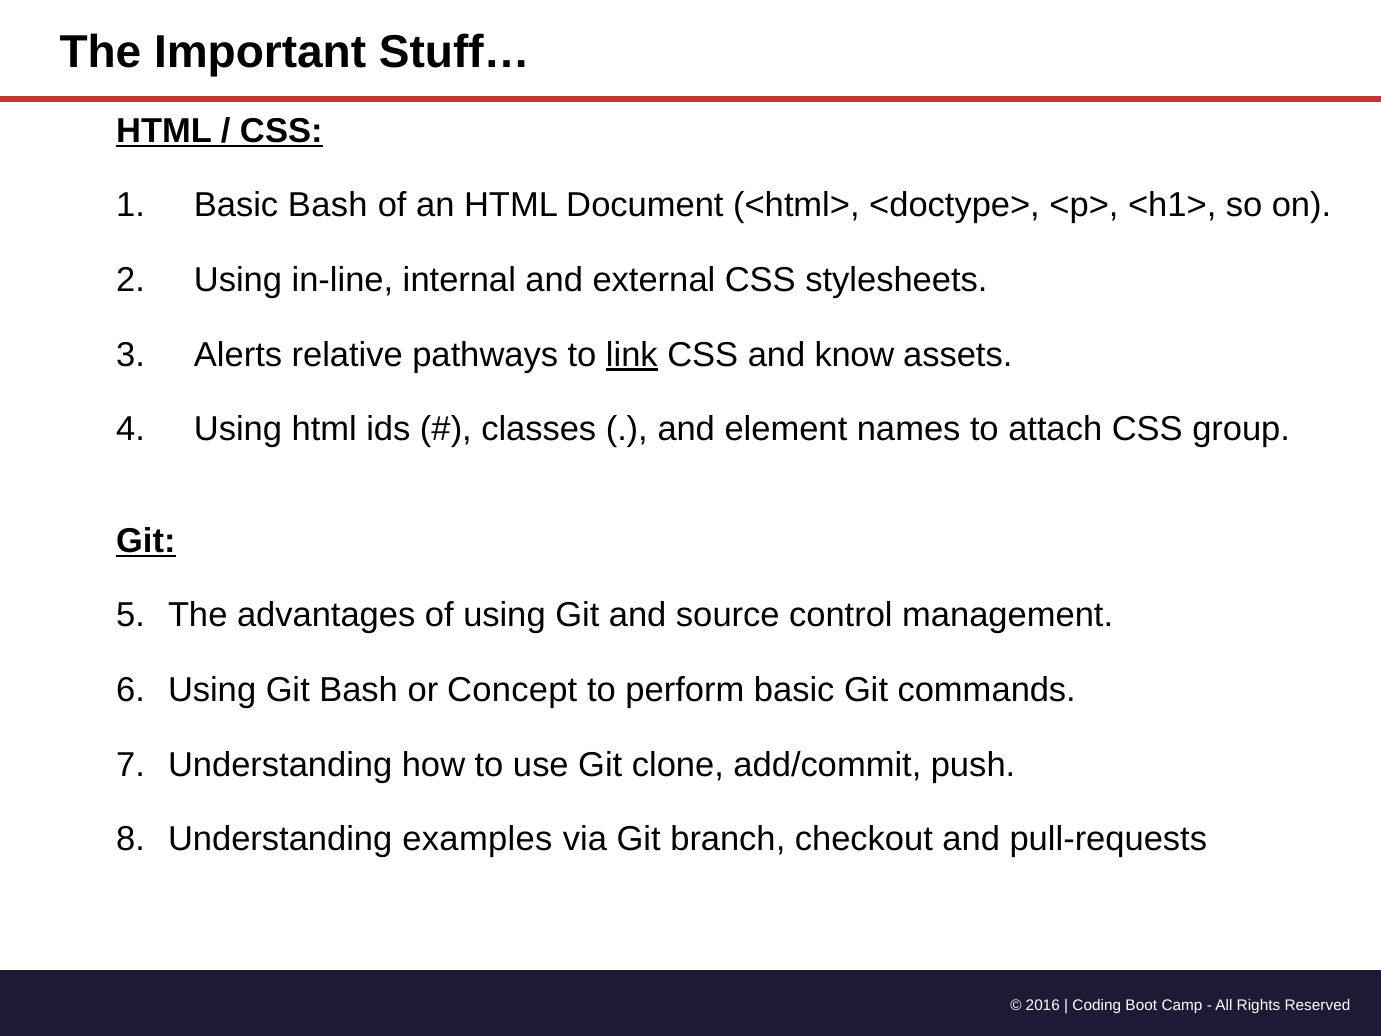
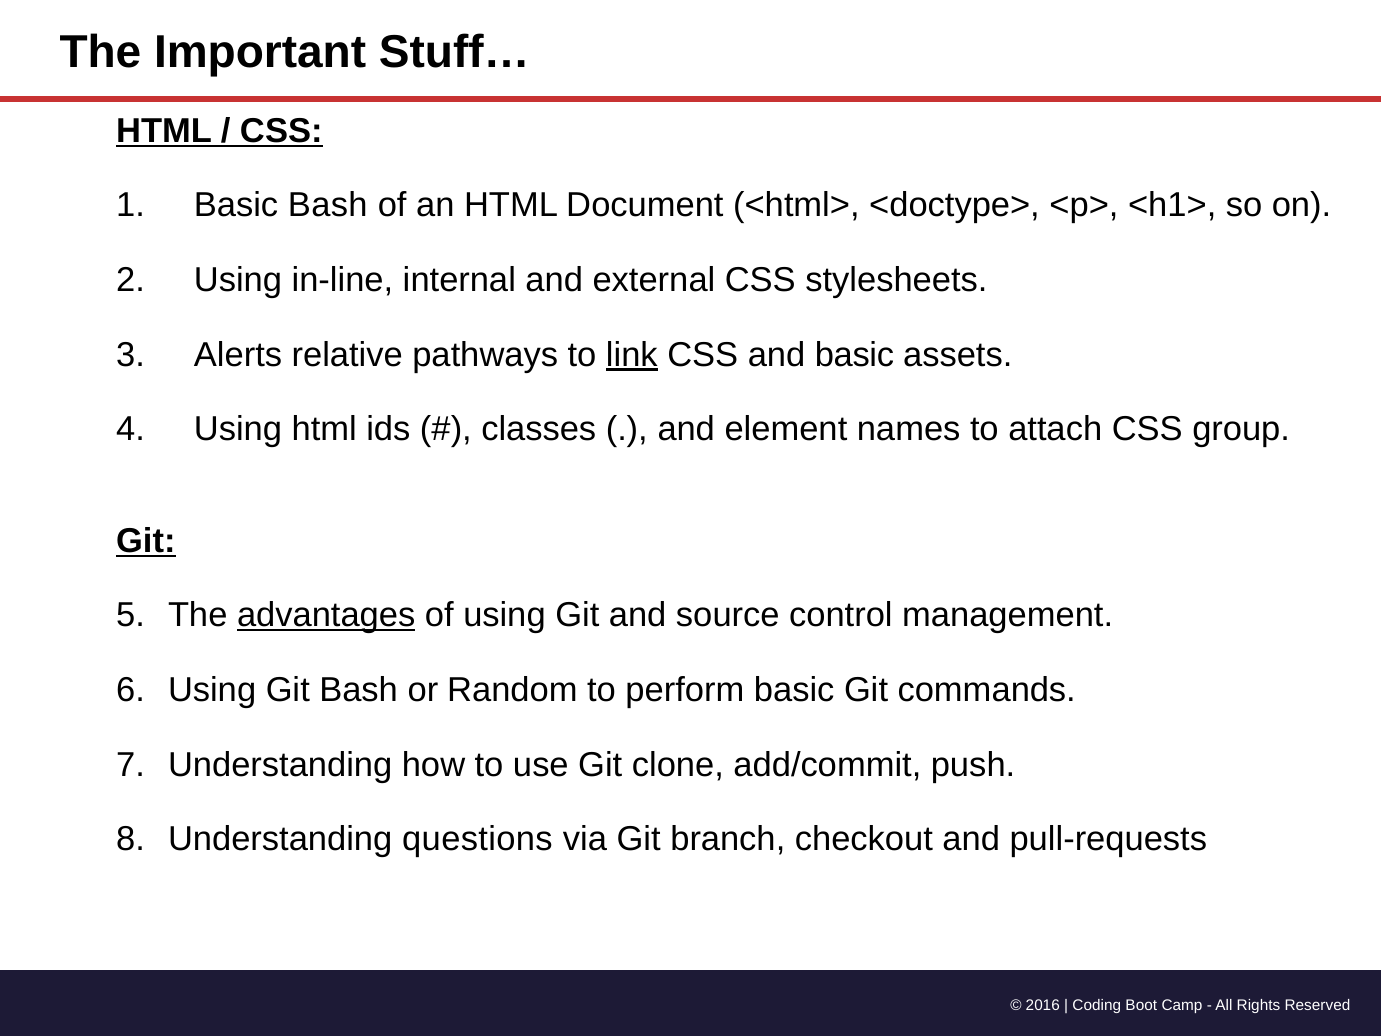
and know: know -> basic (854, 355)
advantages underline: none -> present (326, 615)
Concept: Concept -> Random (512, 690)
examples: examples -> questions (477, 839)
